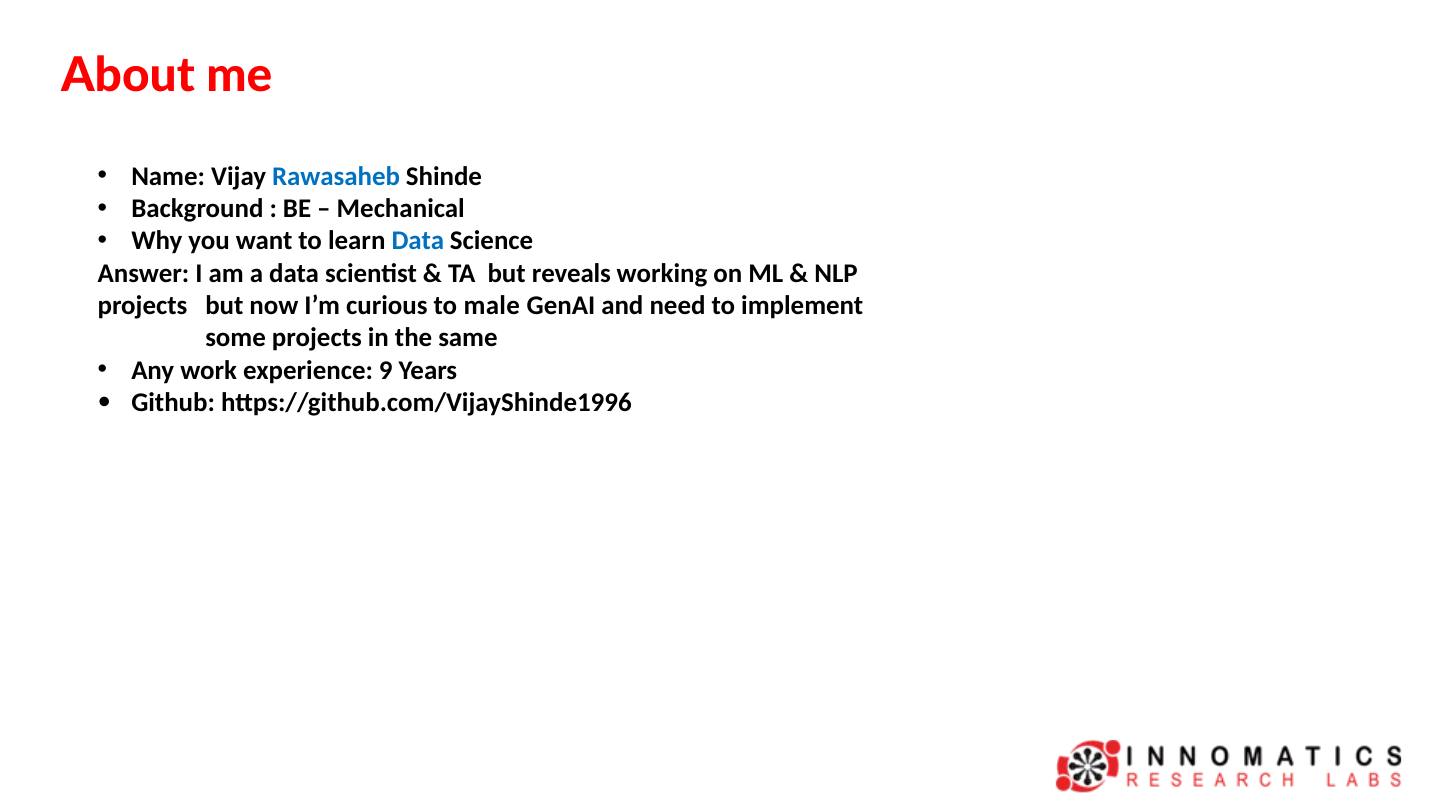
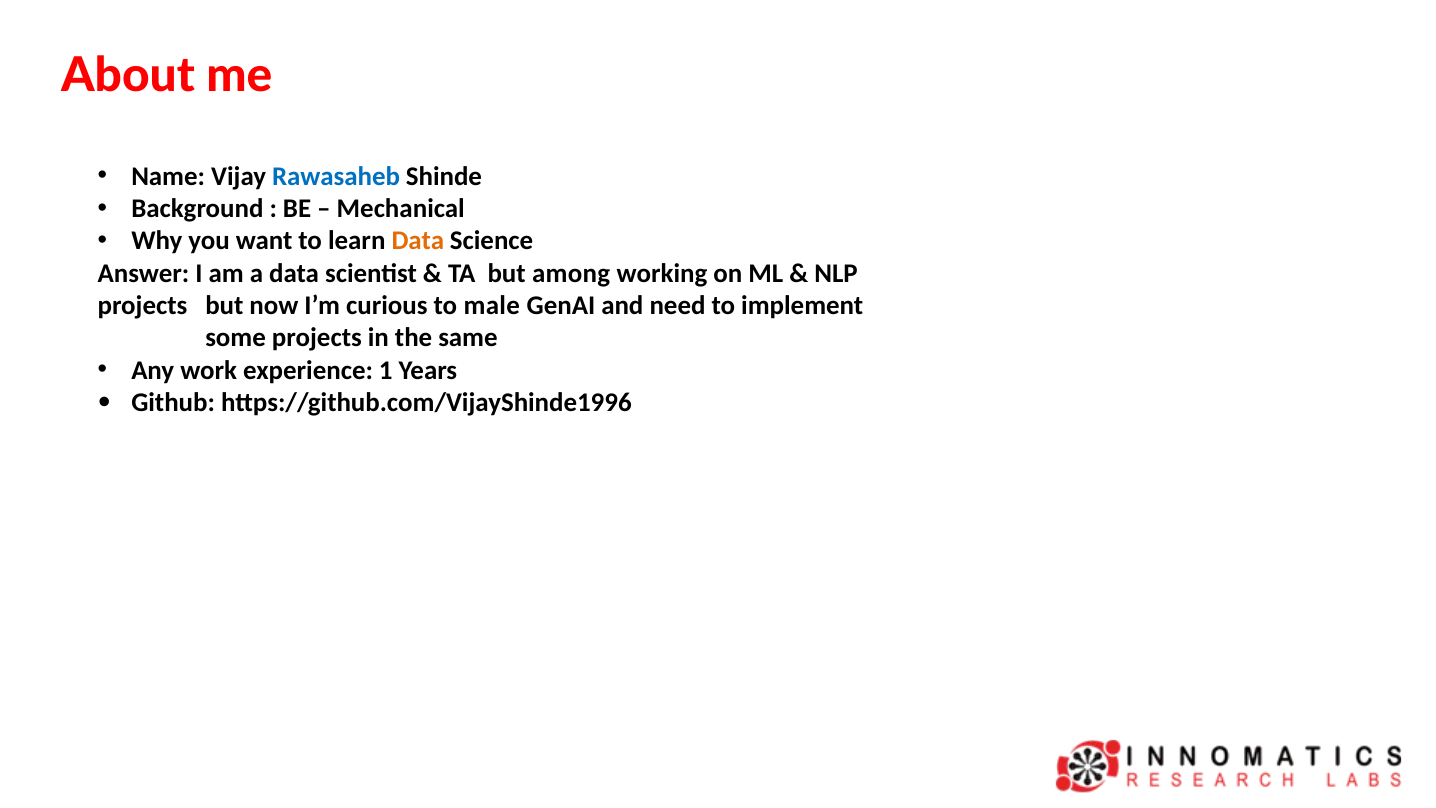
Data colour: blue -> orange (418, 241)
reveals: reveals -> among (571, 273)
9: 9 -> 1 (386, 370)
